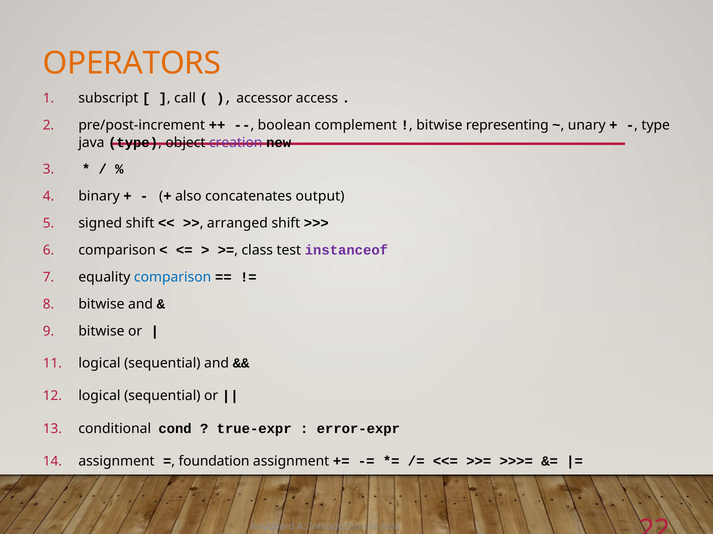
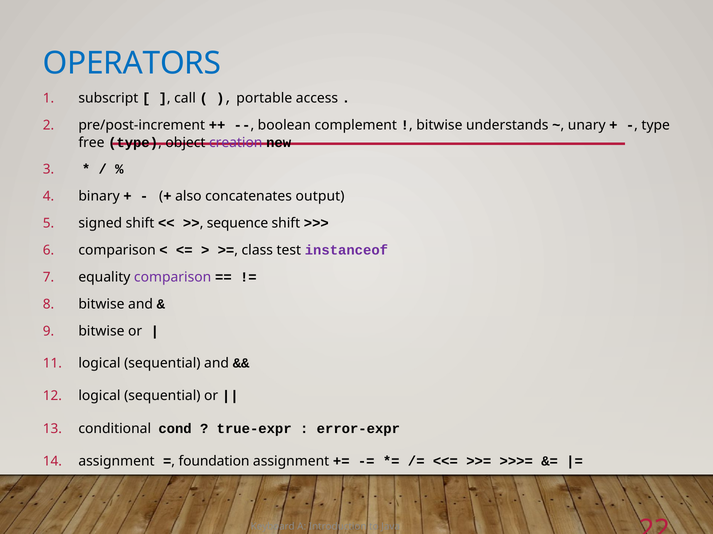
OPERATORS colour: orange -> blue (132, 63)
accessor: accessor -> portable (264, 99)
representing: representing -> understands (507, 126)
java: java -> free (91, 143)
arranged: arranged -> sequence (238, 224)
comparison colour: blue -> purple (173, 278)
